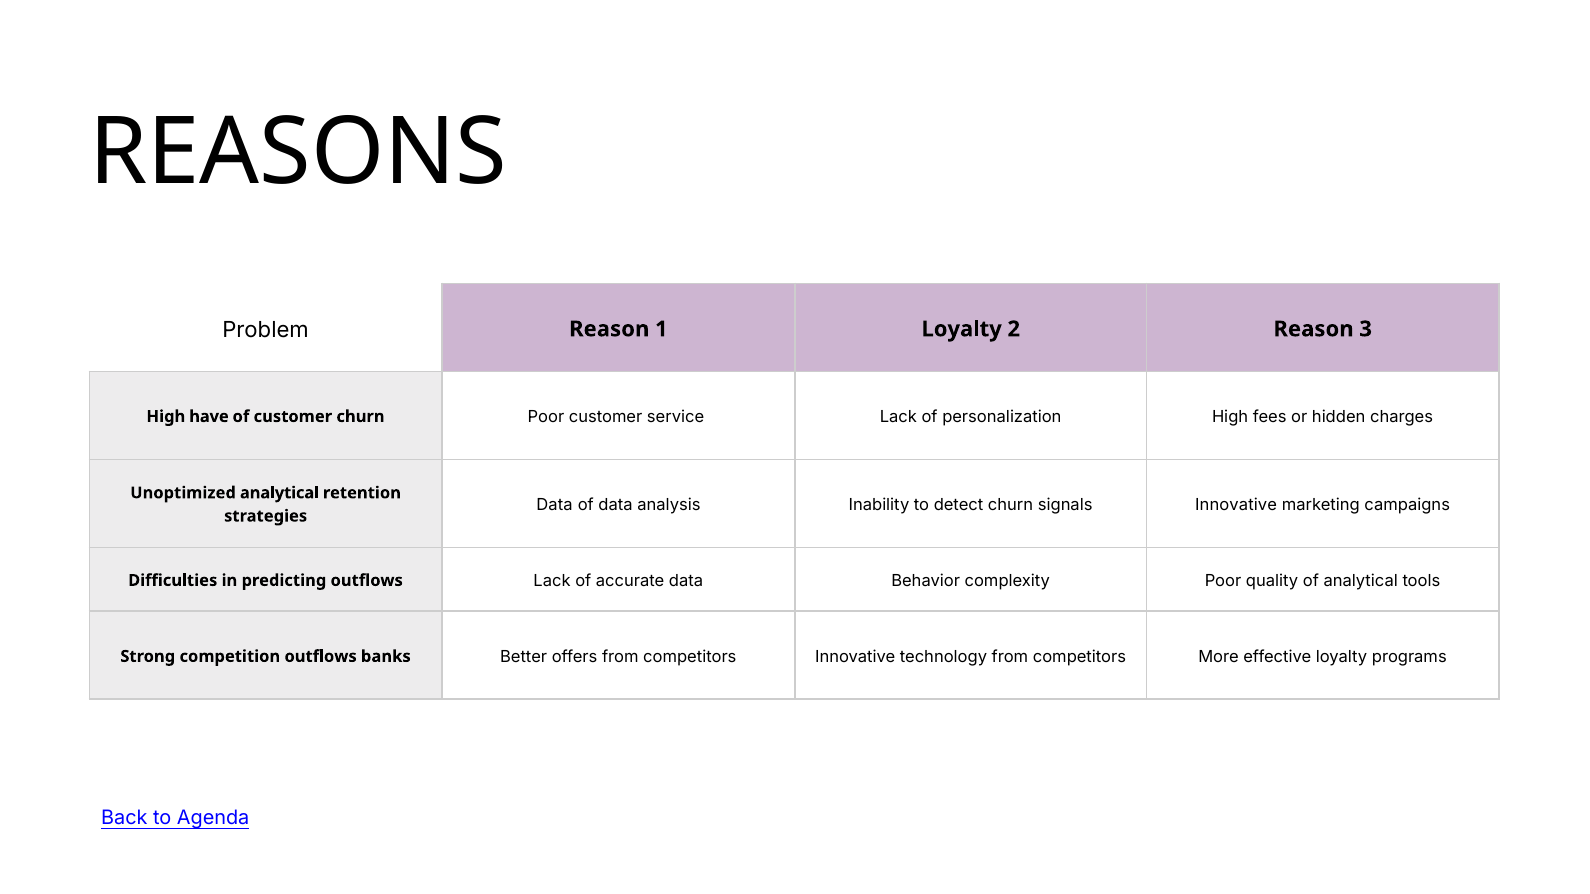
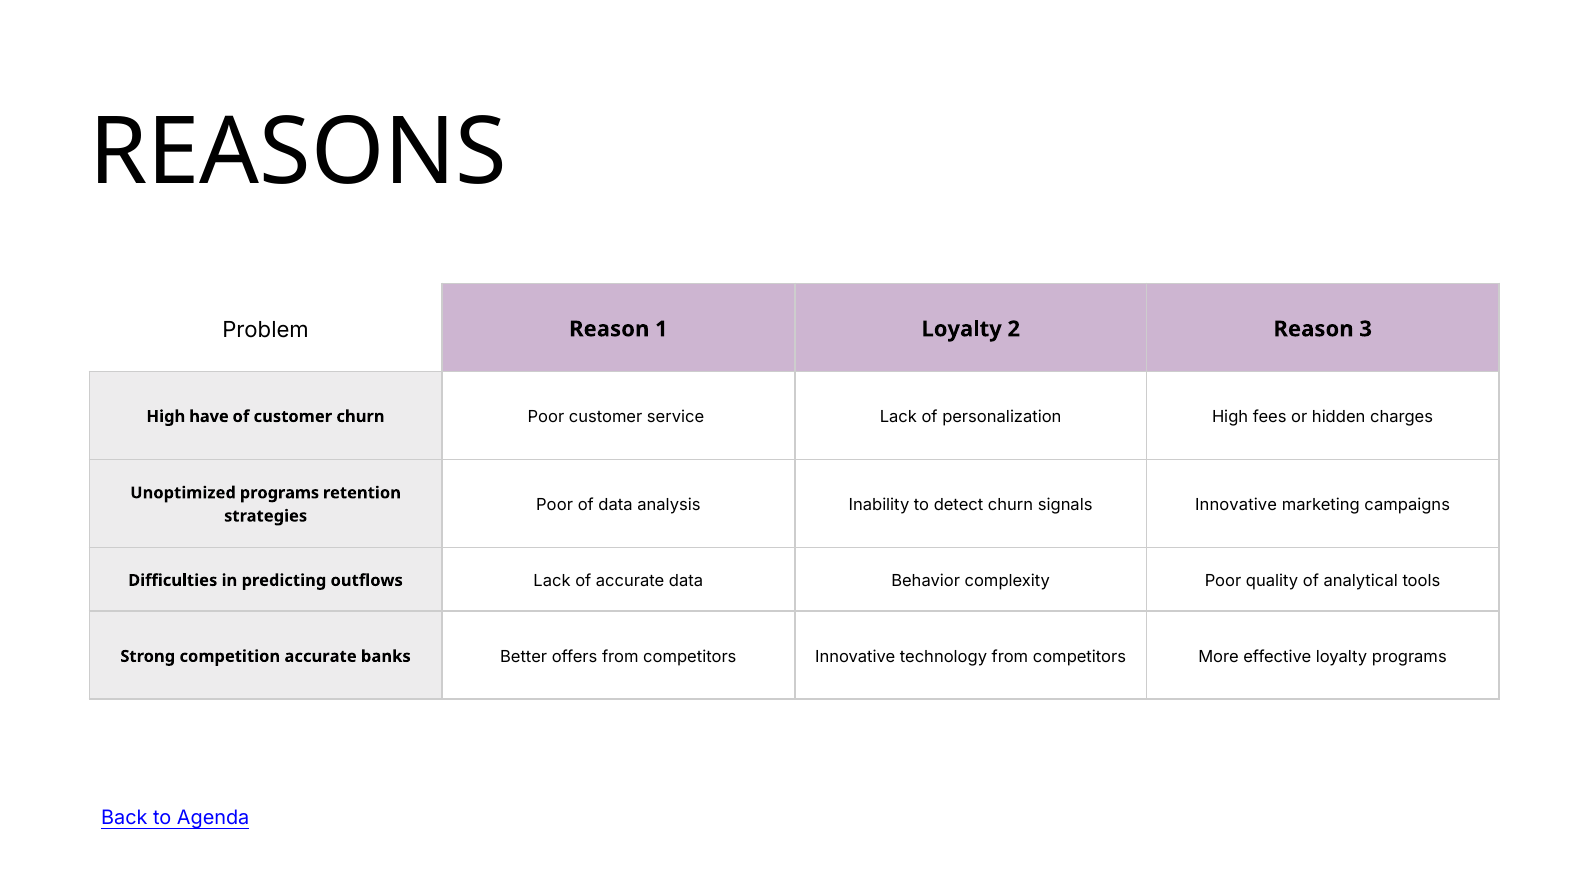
Unoptimized analytical: analytical -> programs (279, 493)
Data: Data -> Poor (555, 506)
competition outflows: outflows -> accurate (321, 657)
